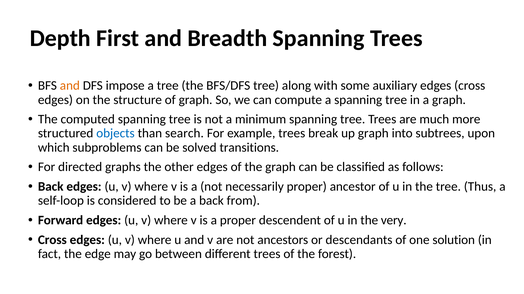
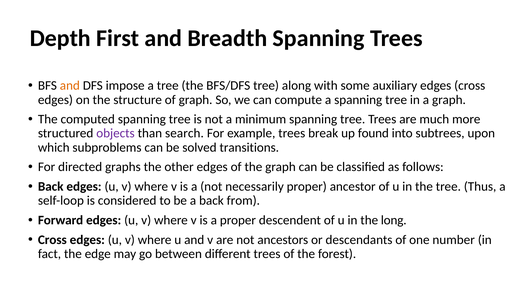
objects colour: blue -> purple (115, 134)
up graph: graph -> found (373, 134)
very: very -> long (394, 221)
solution: solution -> number (454, 240)
